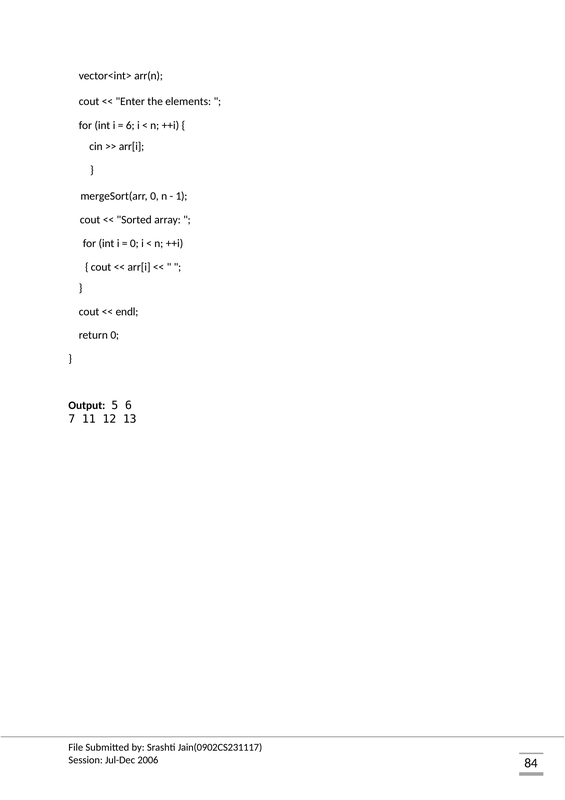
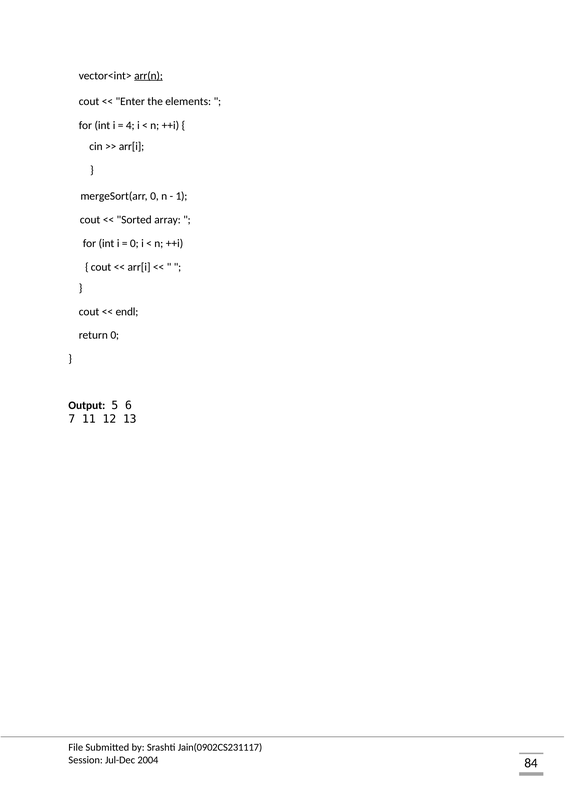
arr(n underline: none -> present (149, 76)
6: 6 -> 4 (130, 125)
2006: 2006 -> 2004 (148, 760)
